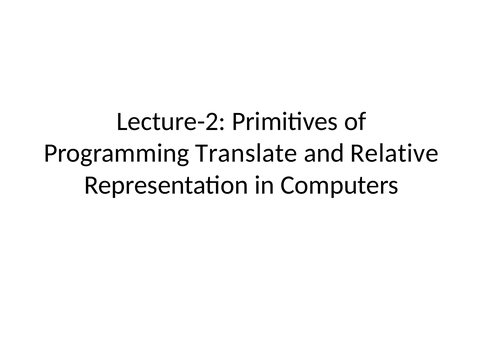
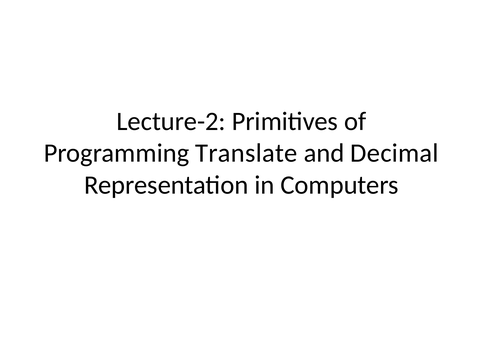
Relative: Relative -> Decimal (395, 153)
